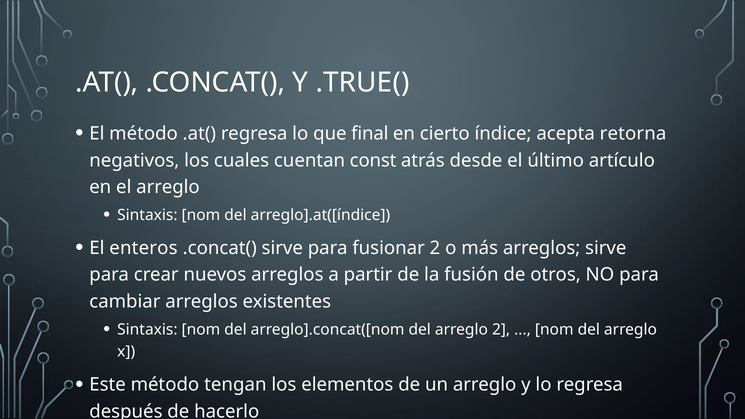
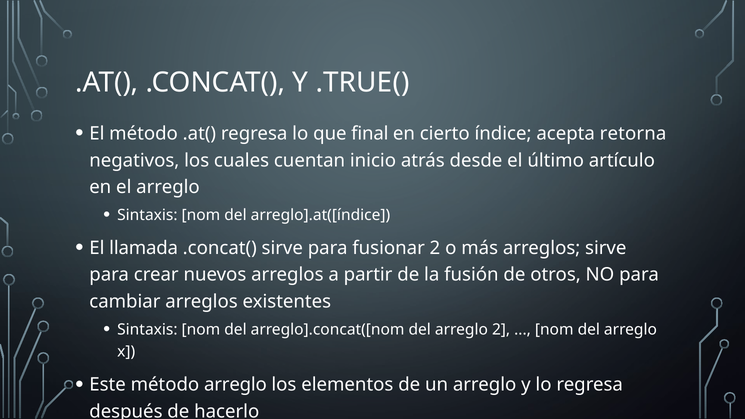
const: const -> inicio (373, 160)
enteros: enteros -> llamada (144, 248)
método tengan: tengan -> arreglo (235, 385)
